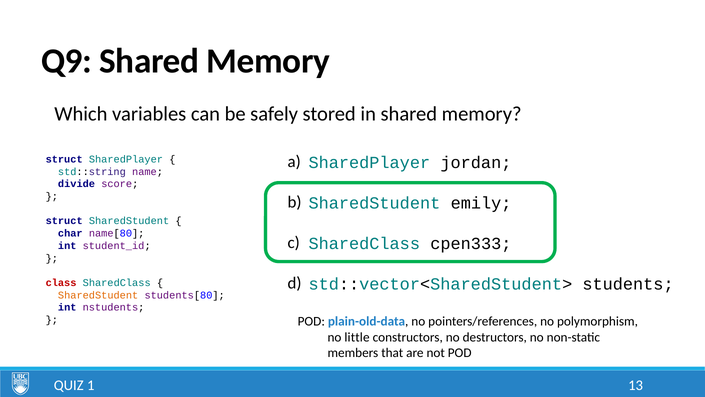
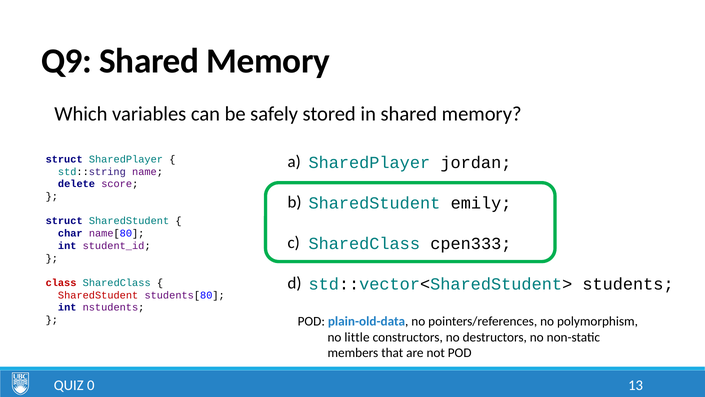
divide: divide -> delete (77, 184)
SharedStudent colour: orange -> red (98, 295)
1: 1 -> 0 (91, 385)
